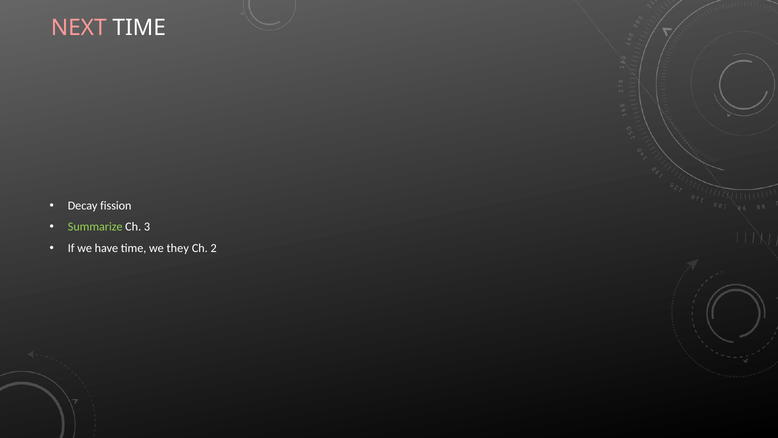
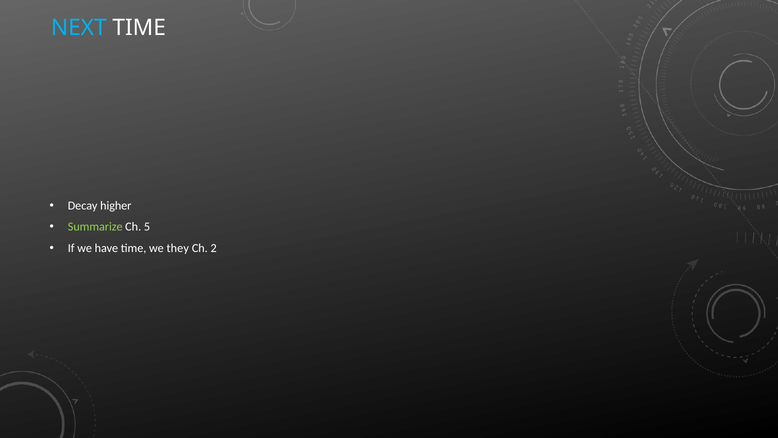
NEXT colour: pink -> light blue (79, 28)
fission: fission -> higher (116, 205)
3: 3 -> 5 (147, 227)
